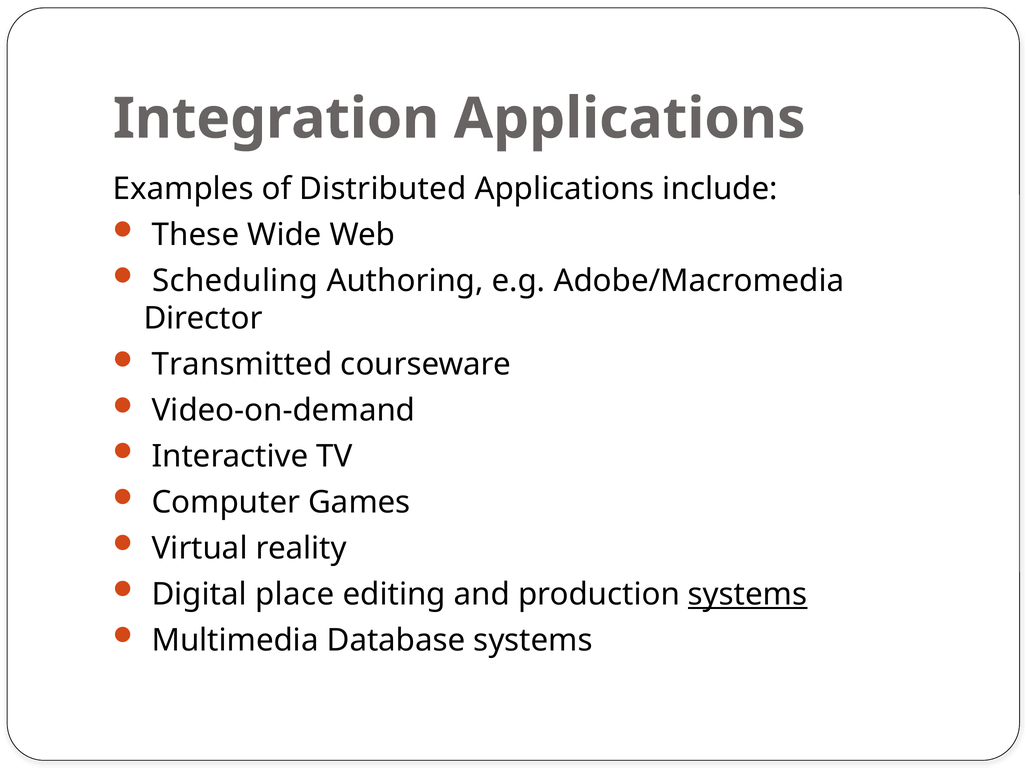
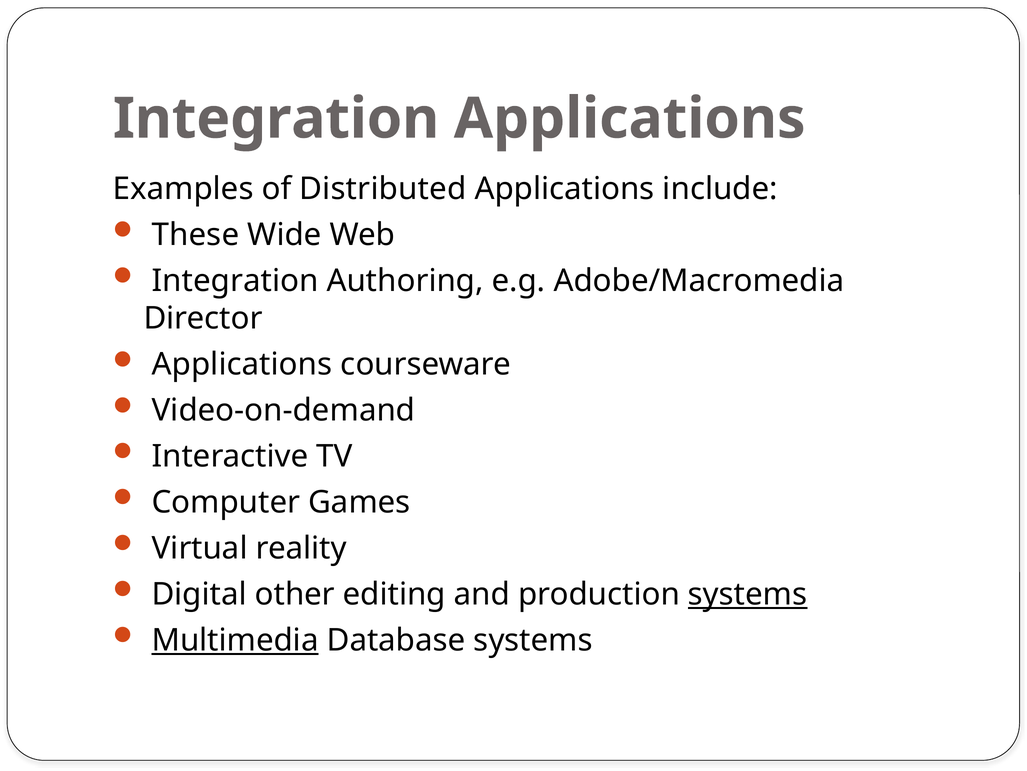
Scheduling: Scheduling -> Integration (235, 281)
Transmitted: Transmitted -> Applications (242, 364)
place: place -> other (295, 594)
Multimedia underline: none -> present (235, 640)
